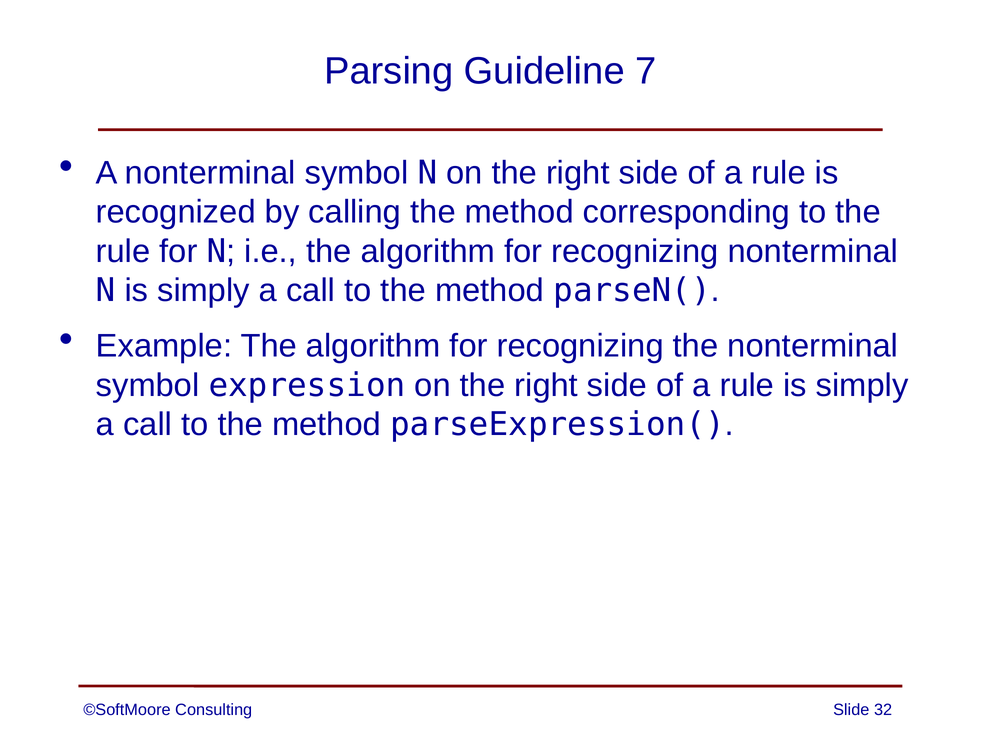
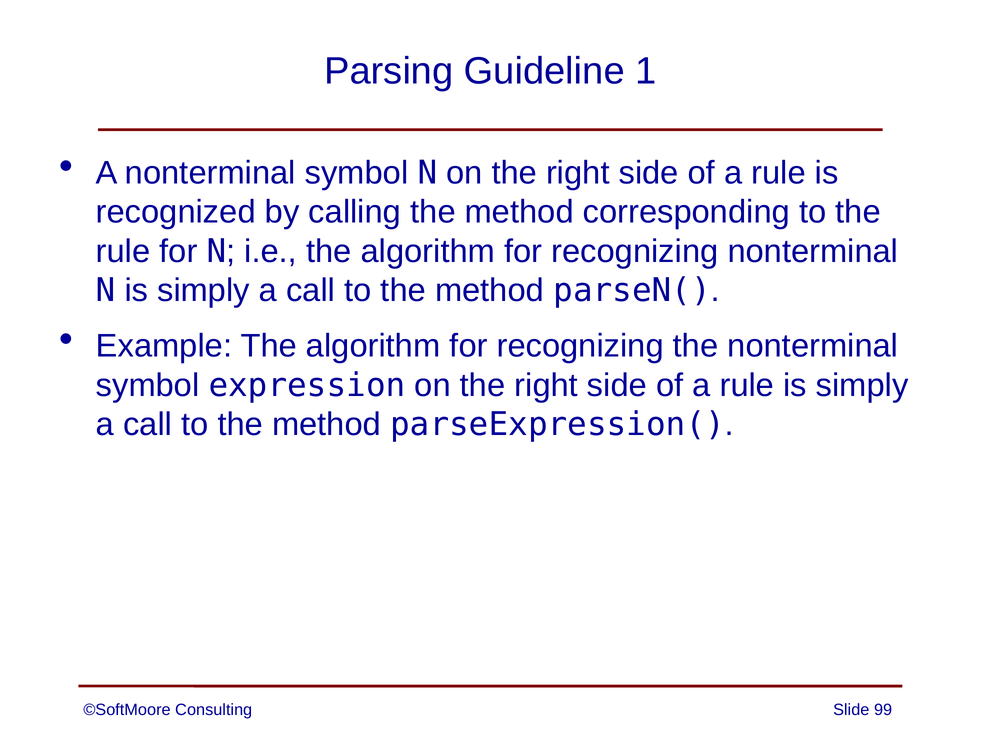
7: 7 -> 1 (646, 71)
32: 32 -> 99 (883, 711)
